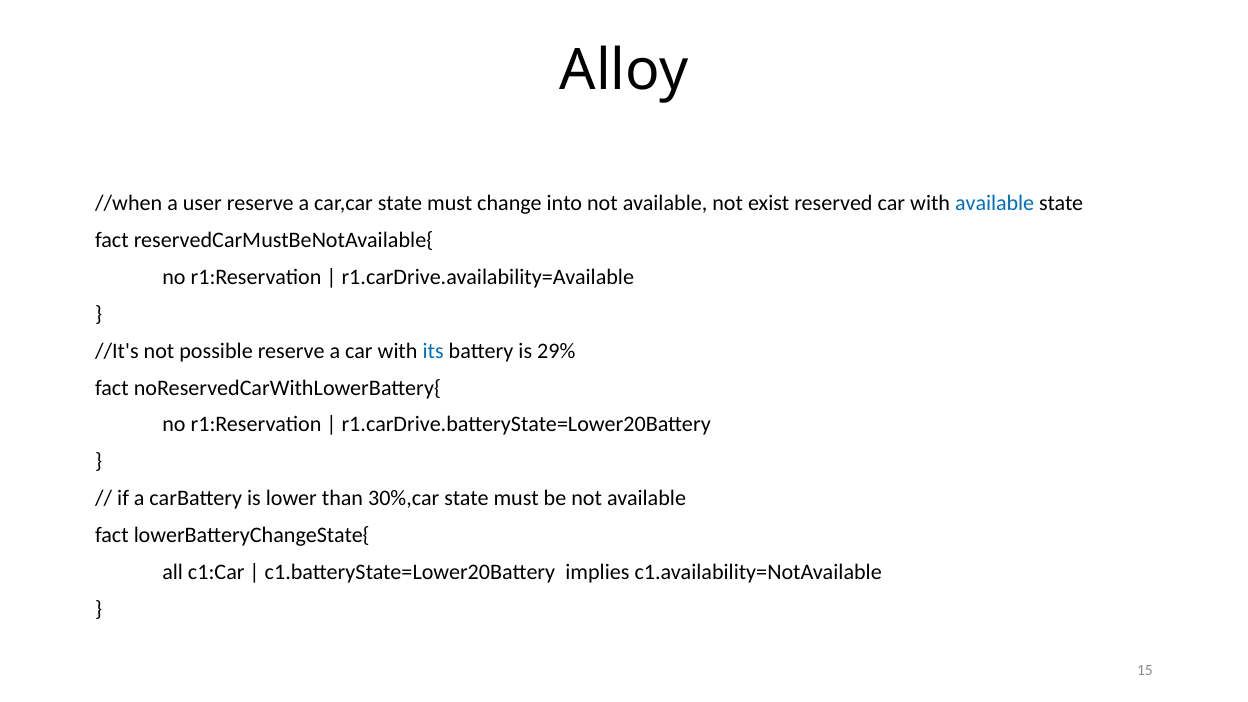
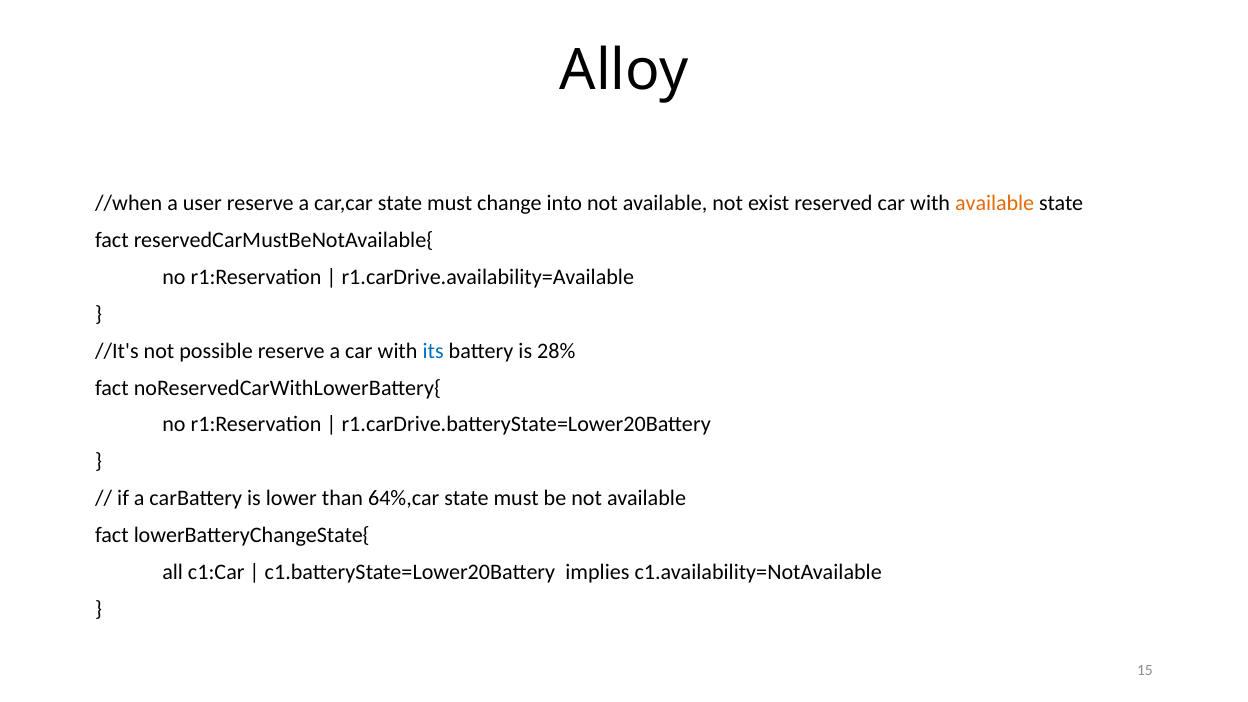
available colour: blue -> orange (995, 203)
29%: 29% -> 28% (556, 351)
30%,car: 30%,car -> 64%,car (404, 498)
